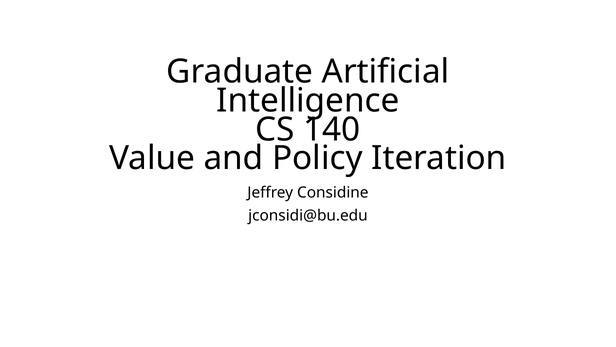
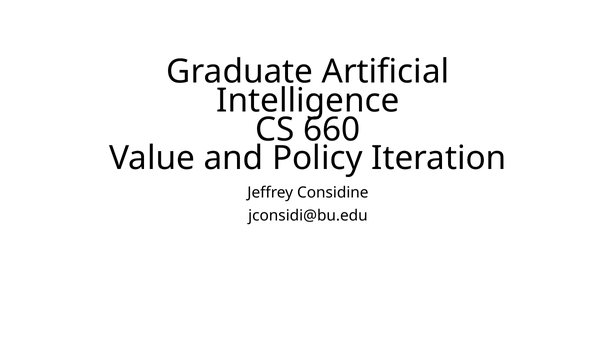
140: 140 -> 660 (332, 129)
